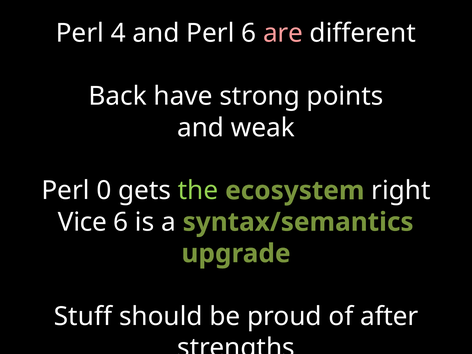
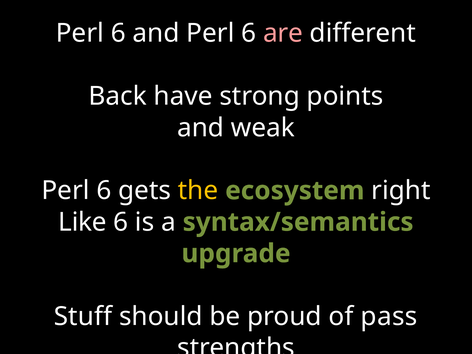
4: 4 -> 6 (118, 33)
0: 0 -> 6 (104, 191)
the colour: light green -> yellow (198, 191)
Vice: Vice -> Like (82, 222)
after: after -> pass (389, 316)
